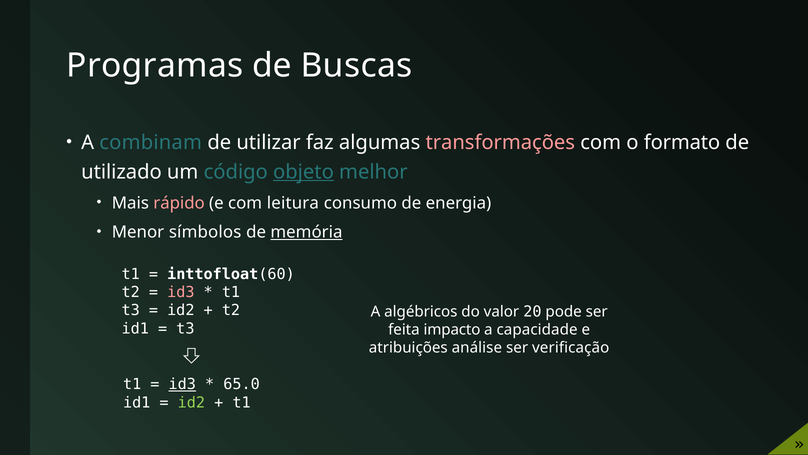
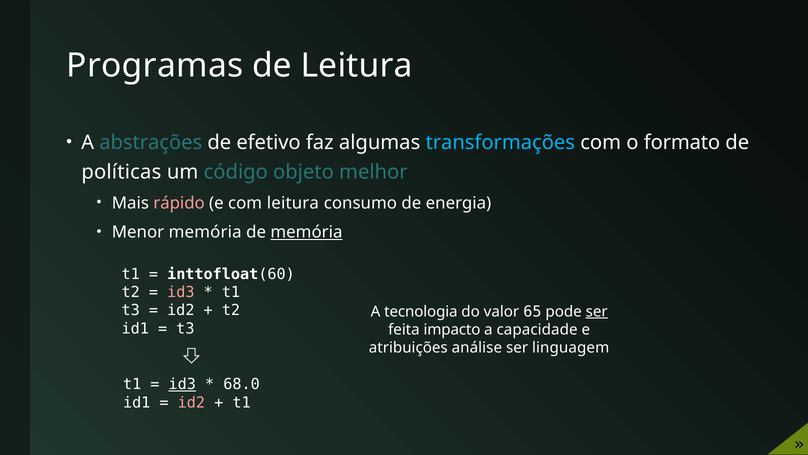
de Buscas: Buscas -> Leitura (357, 65)
combinam: combinam -> abstrações (151, 143)
utilizar: utilizar -> efetivo (269, 143)
transformações colour: pink -> light blue (500, 143)
utilizado: utilizado -> políticas (121, 172)
objeto underline: present -> none (303, 172)
Menor símbolos: símbolos -> memória (205, 232)
algébricos: algébricos -> tecnologia (421, 311)
20: 20 -> 65 (532, 311)
ser underline: none -> present (597, 311)
verificação: verificação -> linguagem (571, 348)
65.0: 65.0 -> 68.0 (242, 384)
id2 colour: light green -> pink (191, 402)
